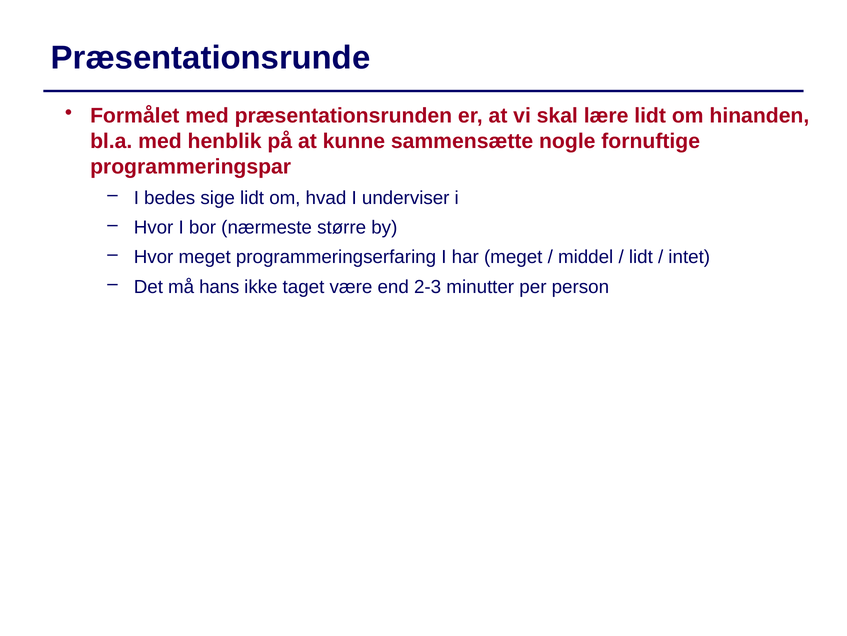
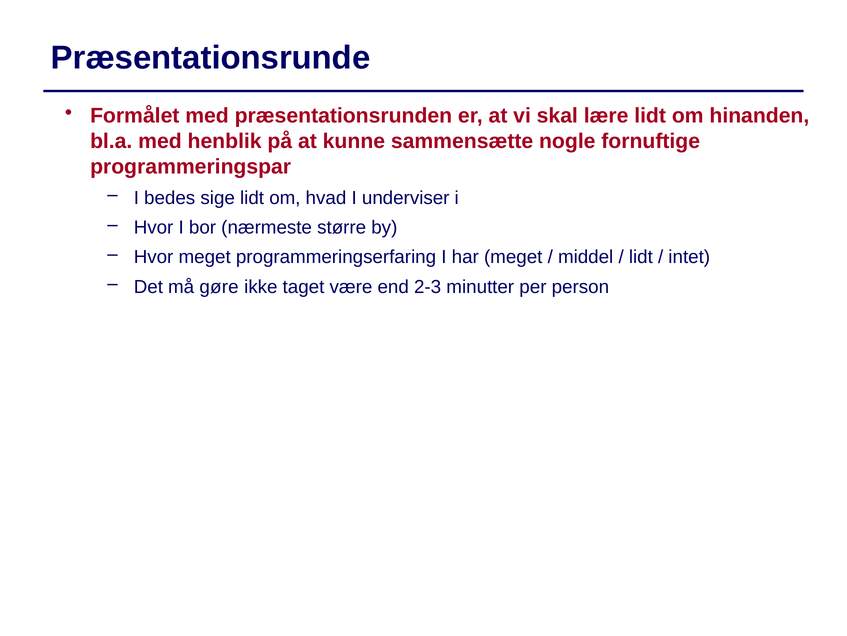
hans: hans -> gøre (219, 287)
